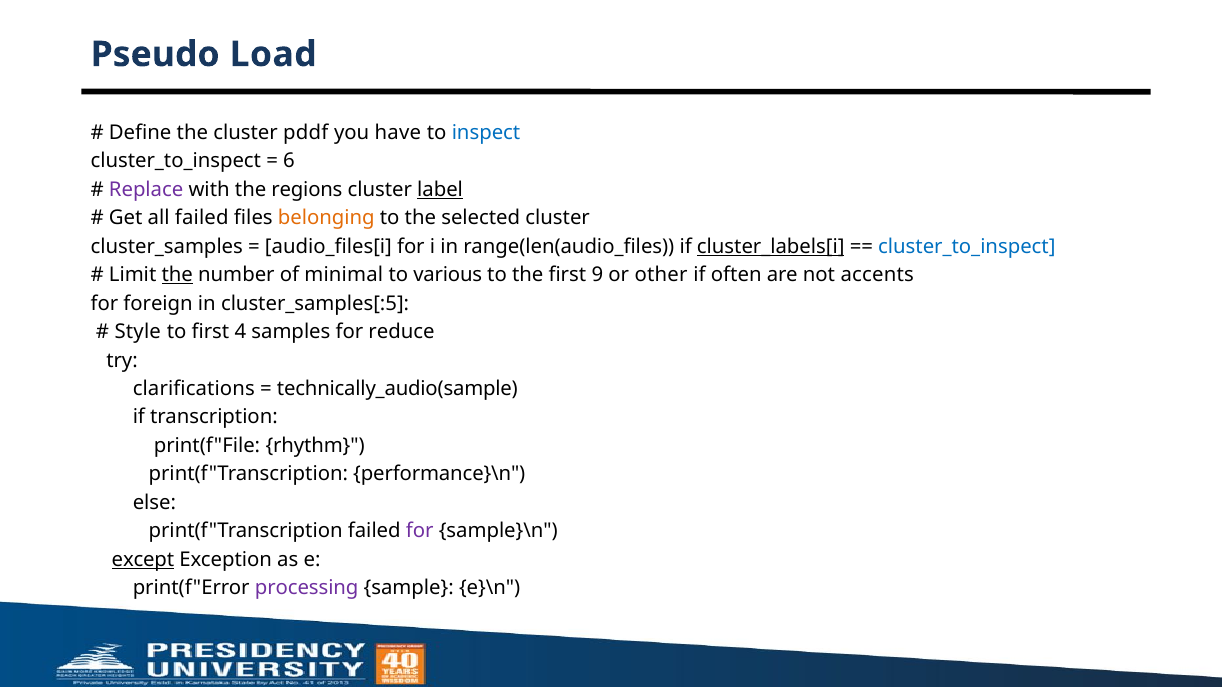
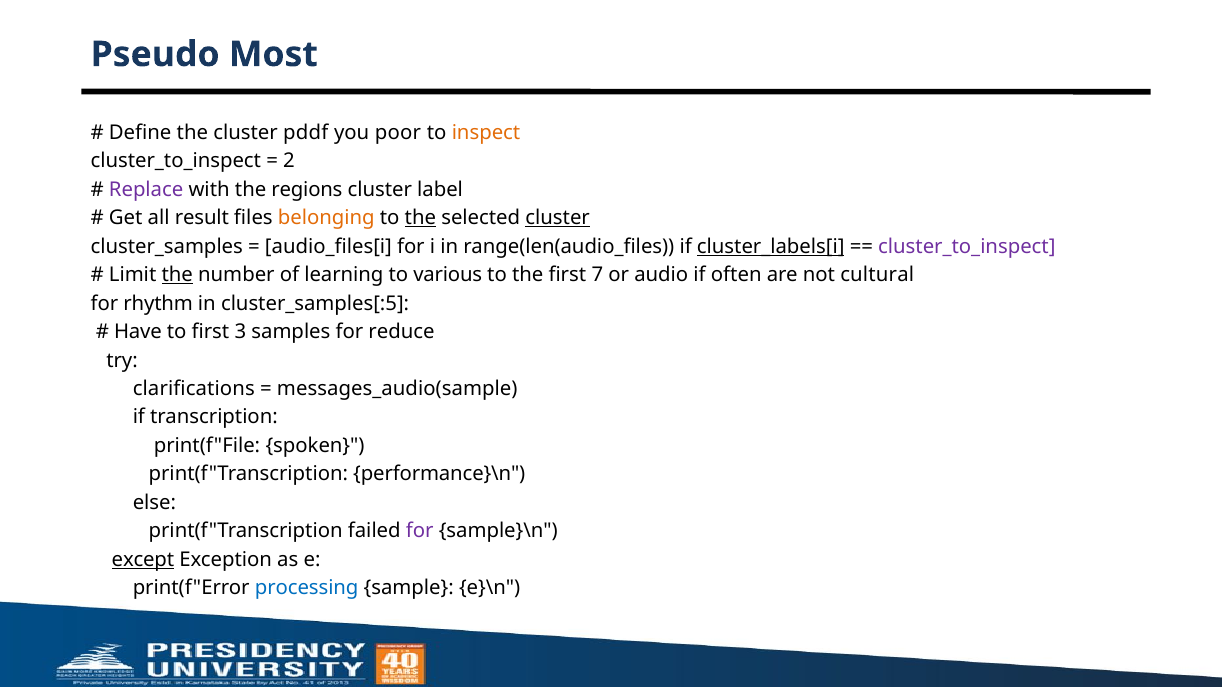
Load: Load -> Most (273, 54)
have: have -> poor (398, 133)
inspect colour: blue -> orange (486, 133)
6: 6 -> 2 (289, 161)
label underline: present -> none (440, 190)
all failed: failed -> result (202, 218)
the underline: none -> present (420, 218)
cluster underline: none -> present (558, 218)
cluster_to_inspect colour: blue -> purple (967, 247)
minimal: minimal -> learning (344, 275)
9: 9 -> 7 (597, 275)
other: other -> audio (661, 275)
accents: accents -> cultural (877, 275)
foreign: foreign -> rhythm (158, 304)
Style: Style -> Have (138, 332)
4: 4 -> 3 (240, 332)
technically_audio(sample: technically_audio(sample -> messages_audio(sample (397, 389)
rhythm: rhythm -> spoken (315, 446)
processing colour: purple -> blue (307, 588)
